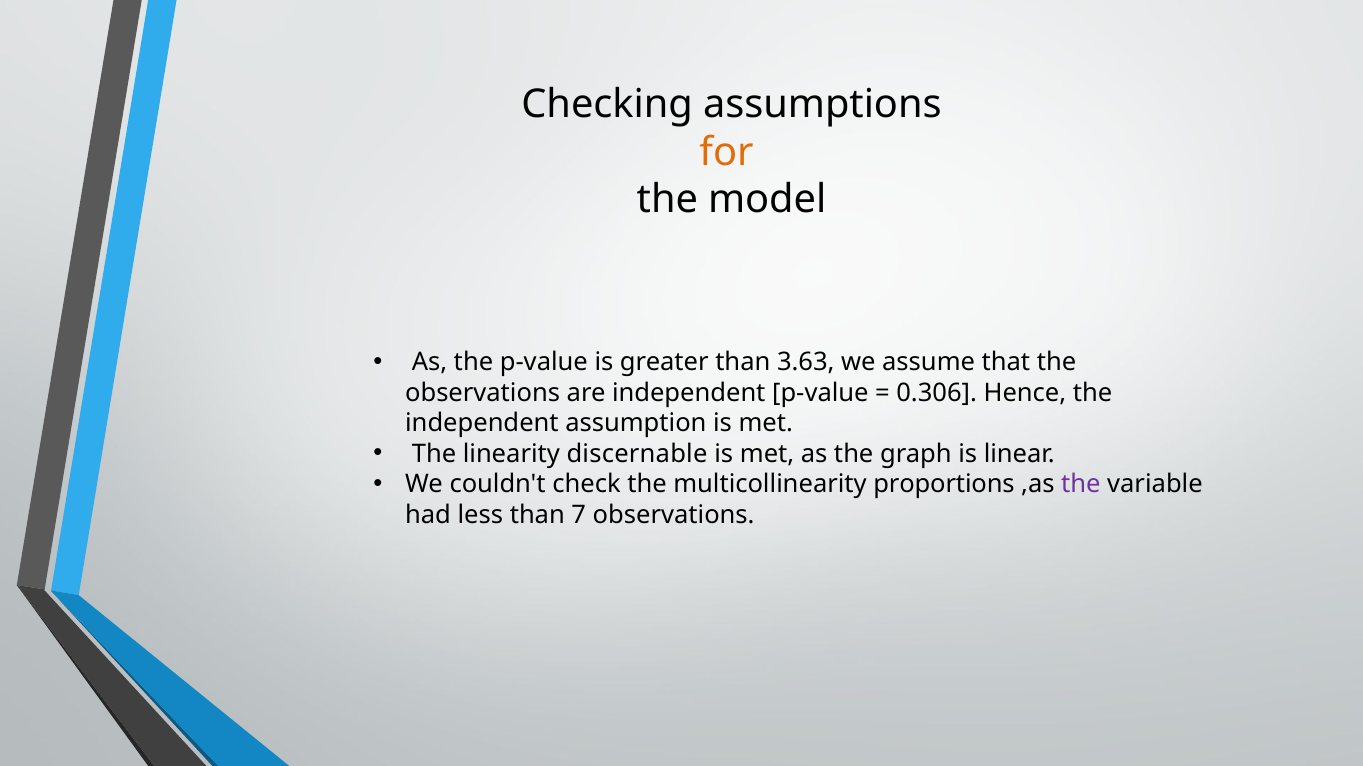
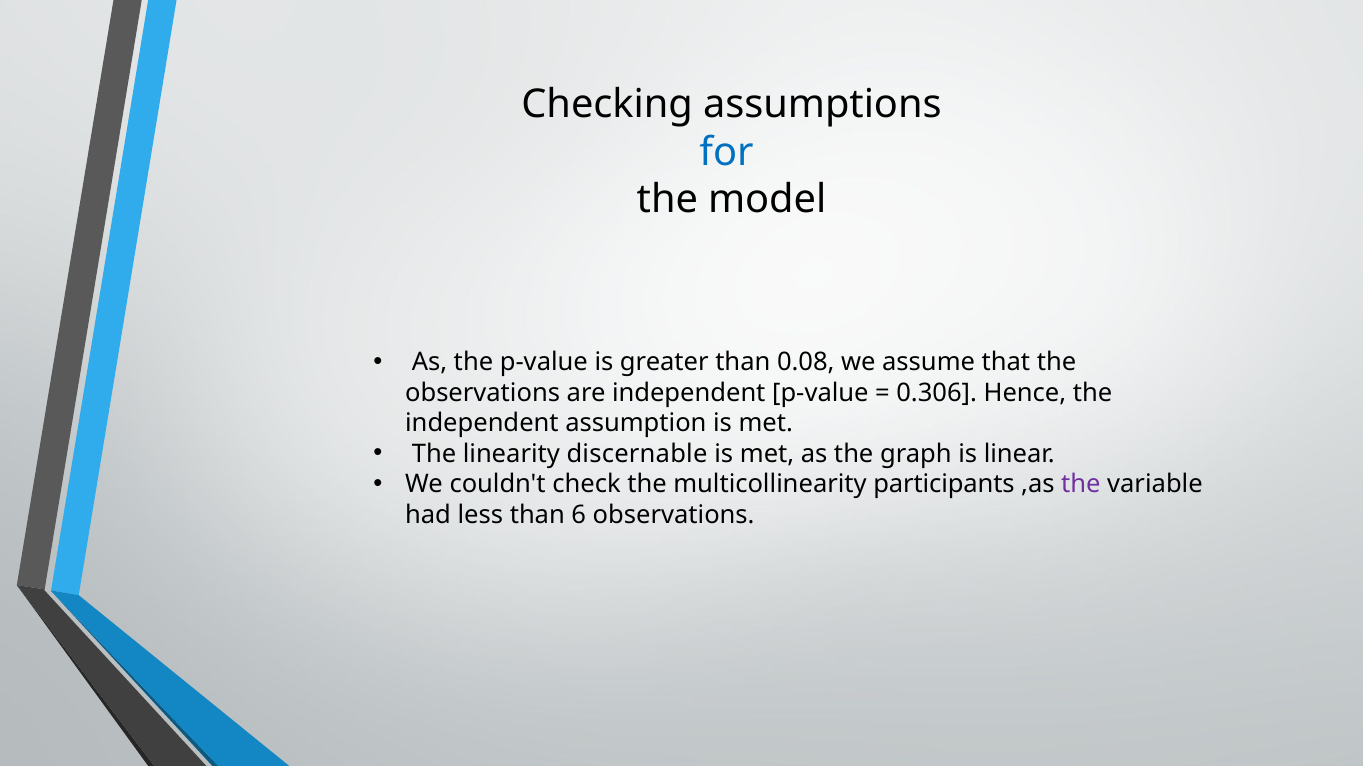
for colour: orange -> blue (726, 152)
3.63: 3.63 -> 0.08 (806, 362)
proportions: proportions -> participants (944, 485)
7: 7 -> 6 (579, 516)
